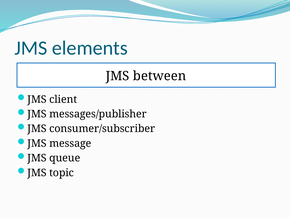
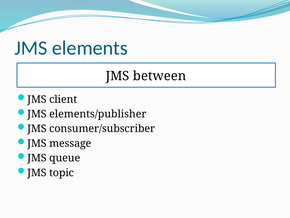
messages/publisher: messages/publisher -> elements/publisher (98, 114)
